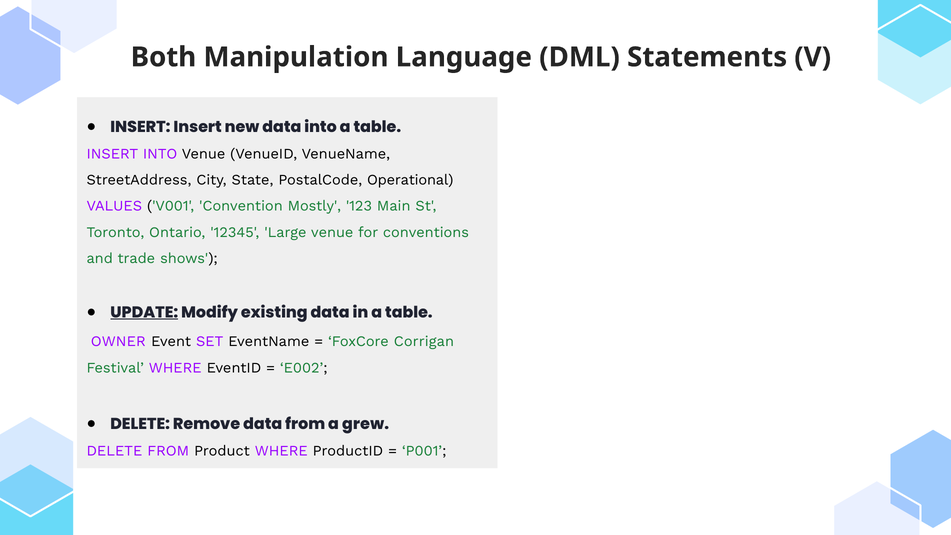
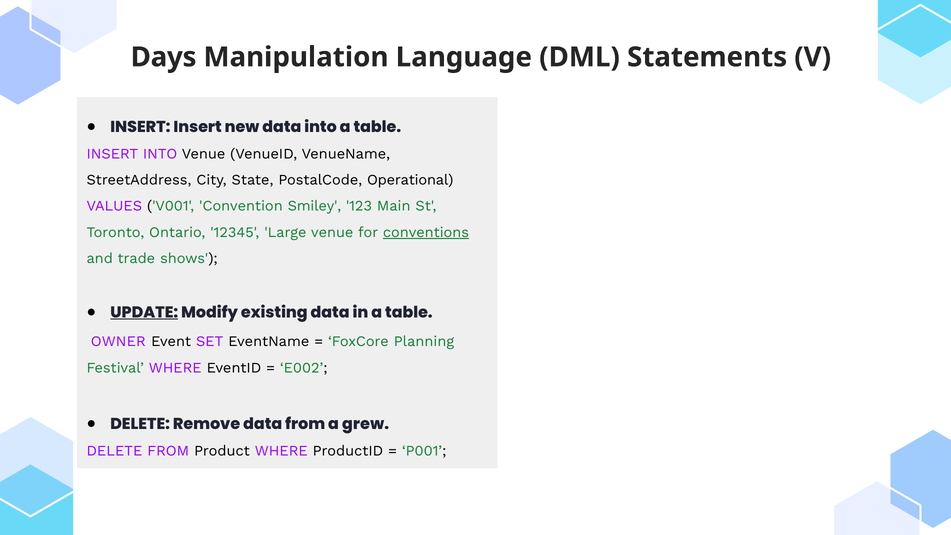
Both: Both -> Days (164, 57)
Mostly: Mostly -> Smiley (314, 206)
conventions underline: none -> present (426, 232)
Corrigan: Corrigan -> Planning (424, 341)
